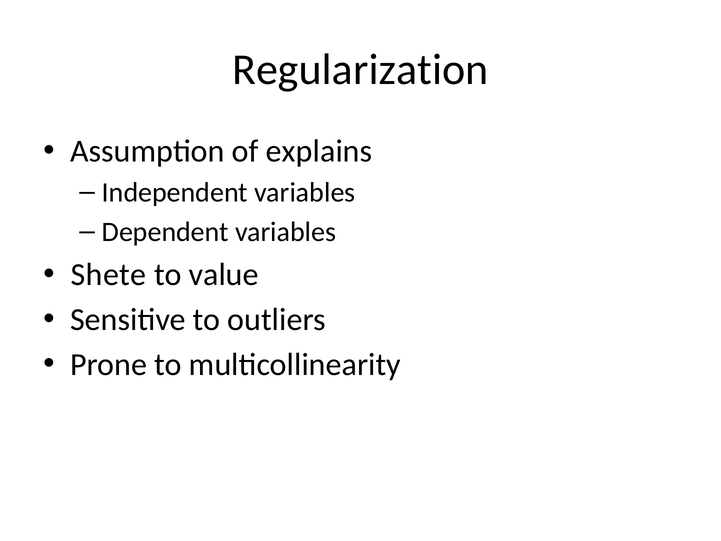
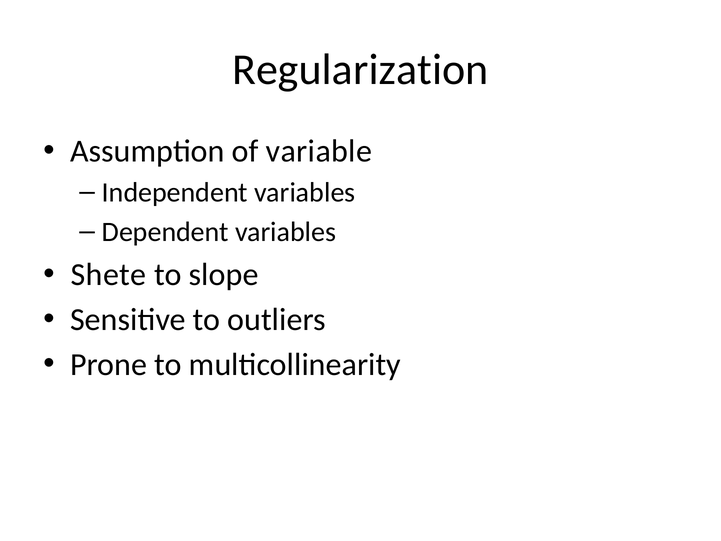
explains: explains -> variable (319, 151)
value: value -> slope (224, 275)
